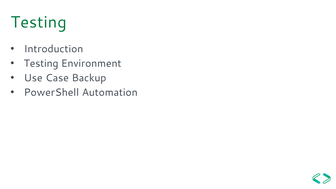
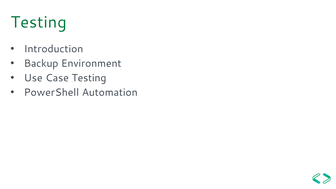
Testing: Testing -> Backup (41, 63)
Case Backup: Backup -> Testing (89, 78)
